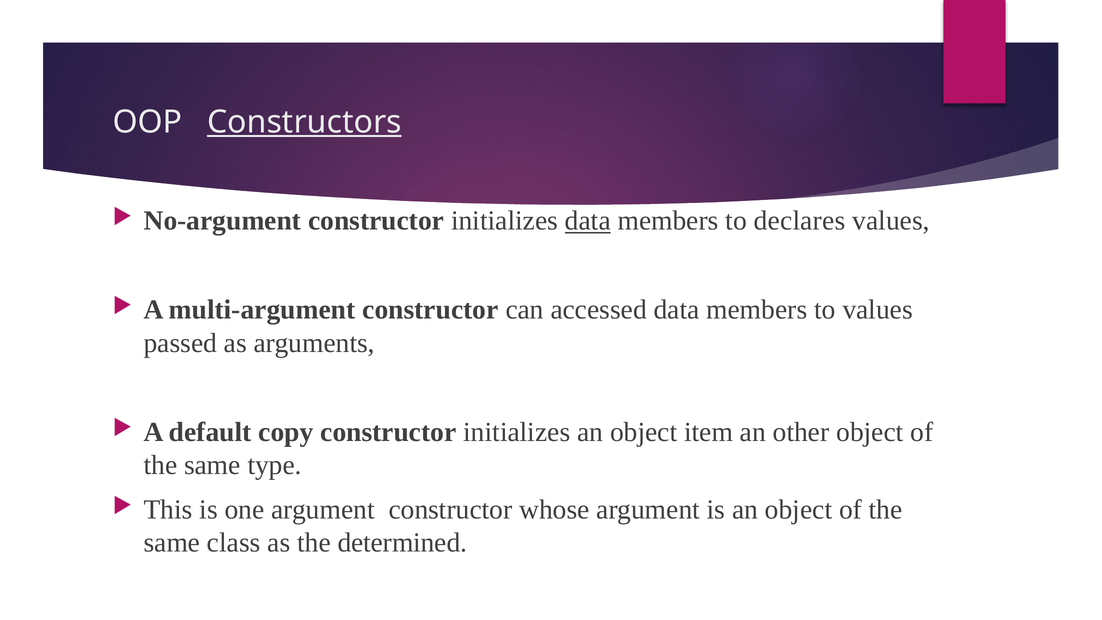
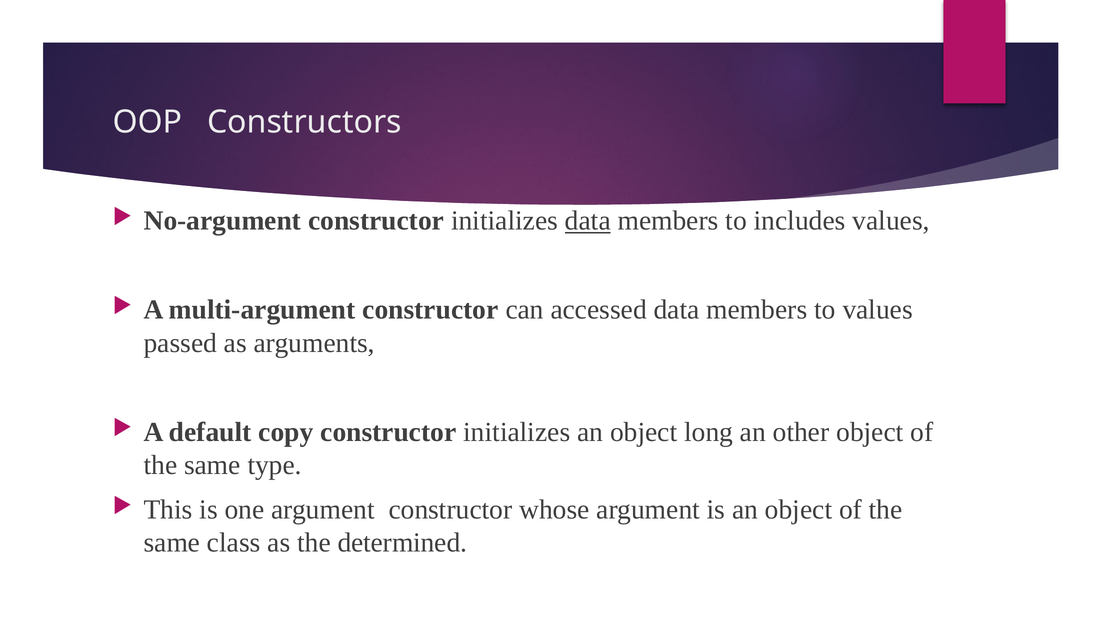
Constructors underline: present -> none (304, 122)
declares: declares -> includes (800, 221)
item: item -> long (709, 432)
